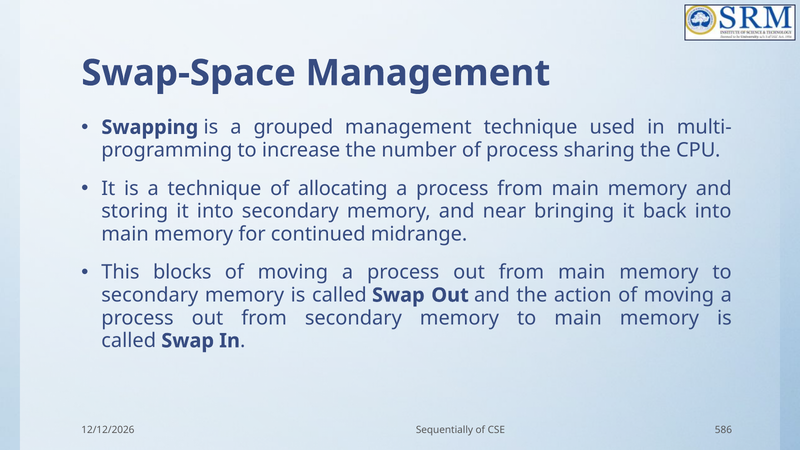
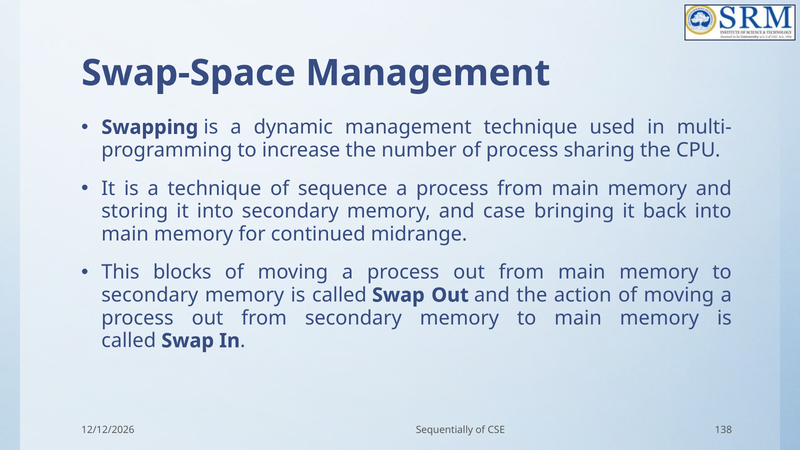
grouped: grouped -> dynamic (293, 127)
allocating: allocating -> sequence (343, 188)
near: near -> case (504, 211)
586: 586 -> 138 (723, 430)
